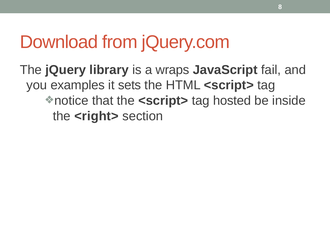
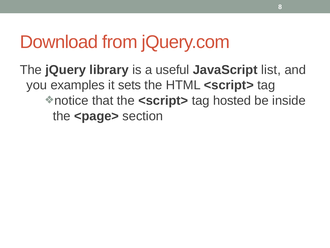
wraps: wraps -> useful (173, 70)
fail: fail -> list (271, 70)
<right>: <right> -> <page> (97, 116)
